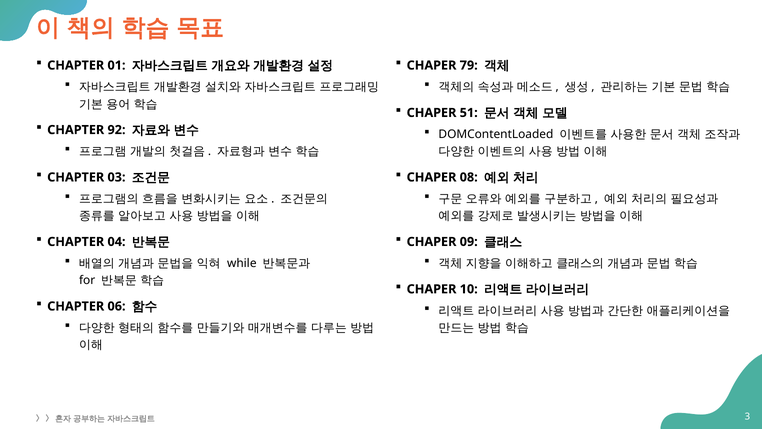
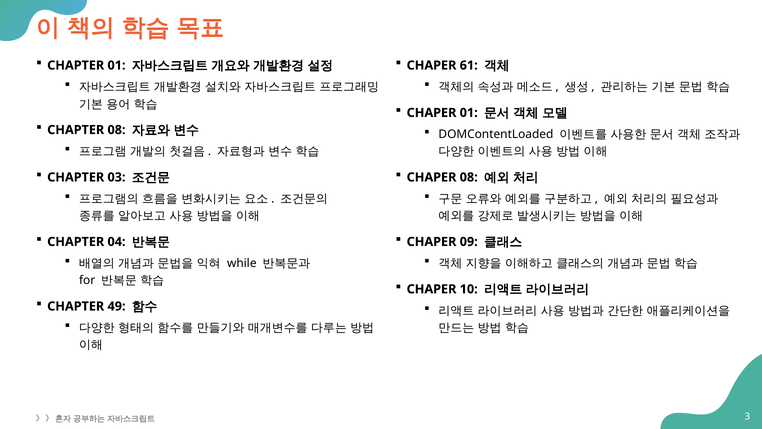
79: 79 -> 61 (469, 65)
CHAPER 51: 51 -> 01 (469, 113)
CHAPTER 92: 92 -> 08 (117, 130)
06: 06 -> 49 (117, 306)
